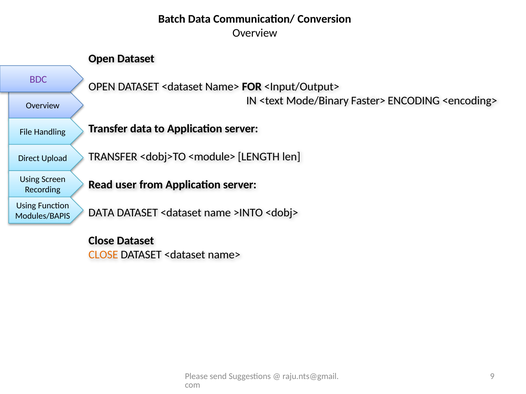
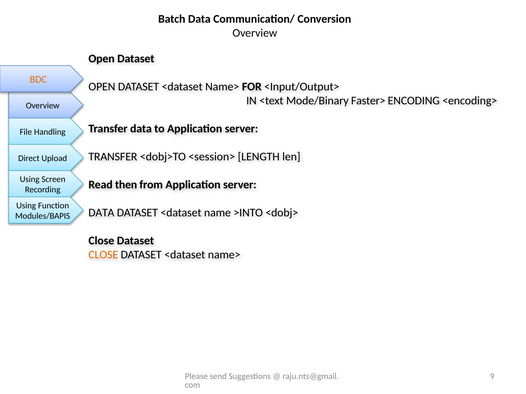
BDC colour: purple -> orange (38, 80)
<module>: <module> -> <session> (212, 157)
user: user -> then (126, 185)
